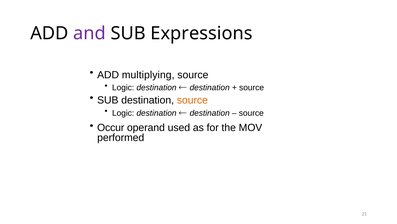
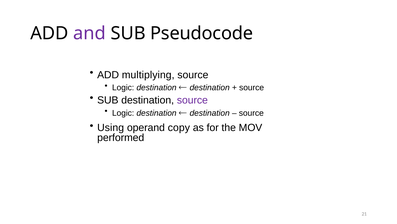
Expressions: Expressions -> Pseudocode (202, 33)
source colour: orange -> purple (192, 100)
Occur: Occur -> Using (111, 127)
used: used -> copy (179, 127)
